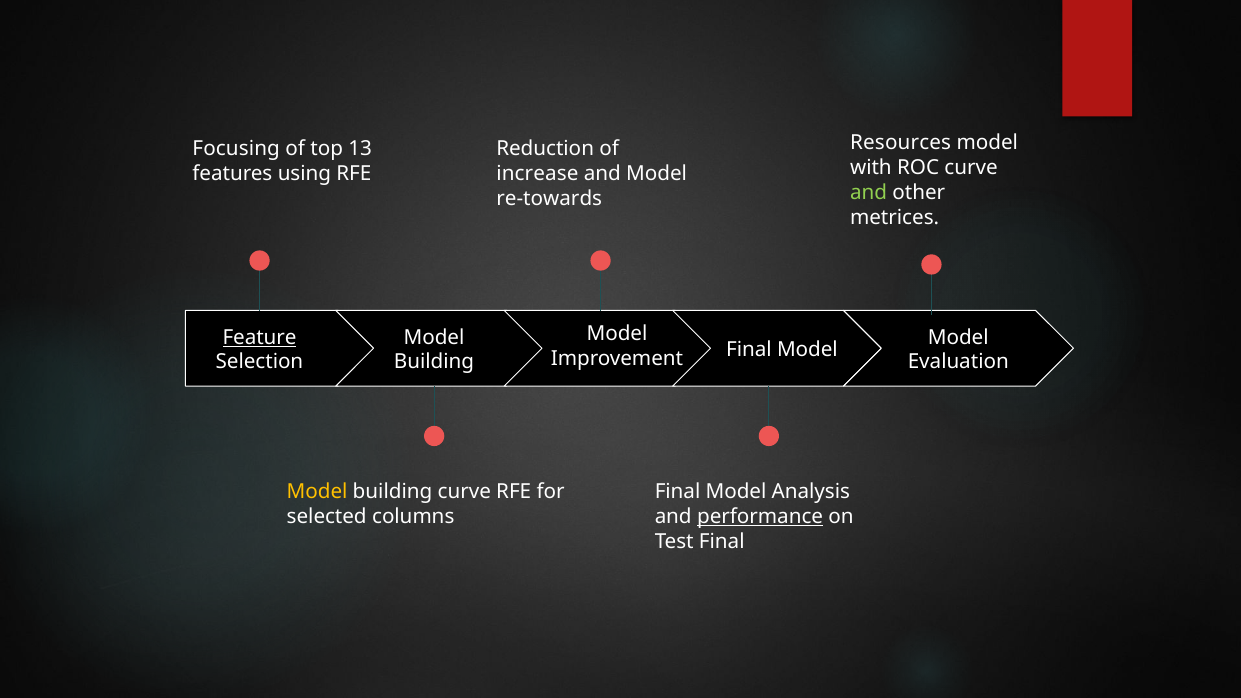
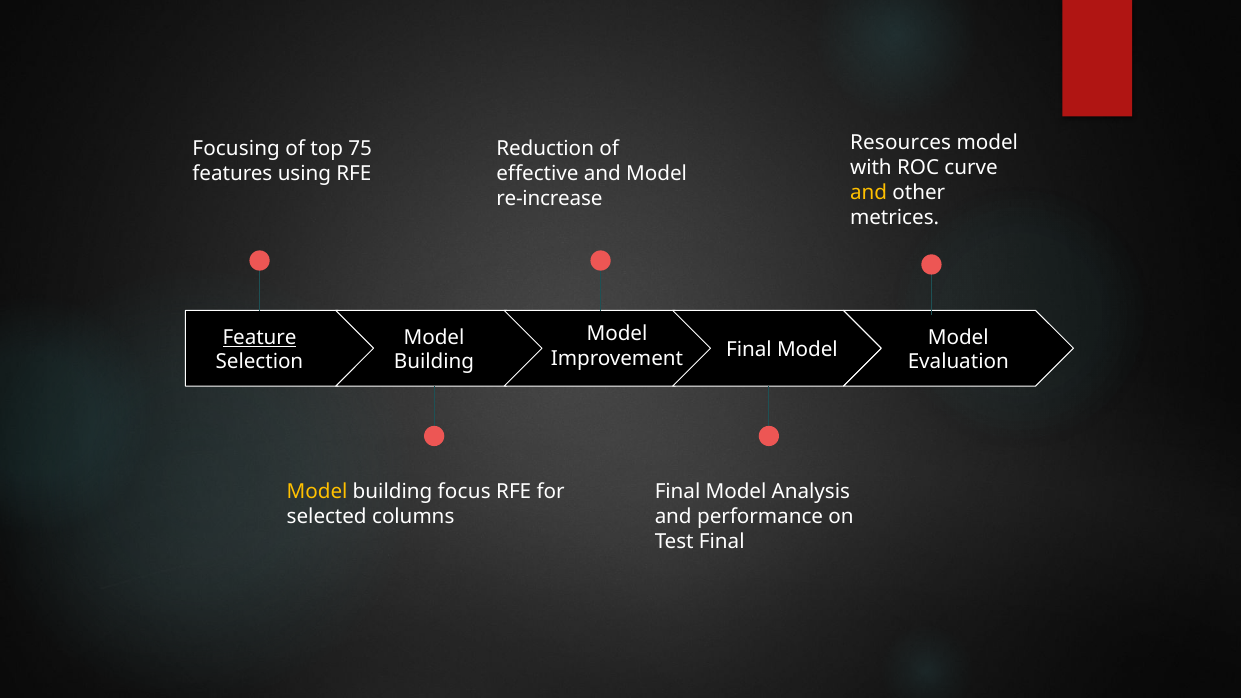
13: 13 -> 75 (360, 149)
increase: increase -> effective (537, 174)
and colour: light green -> yellow (869, 193)
re-towards: re-towards -> re-increase (549, 198)
building curve: curve -> focus (464, 492)
performance underline: present -> none (760, 517)
